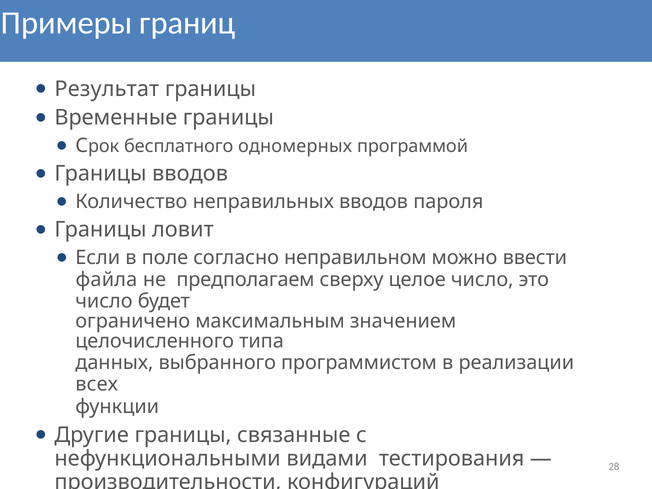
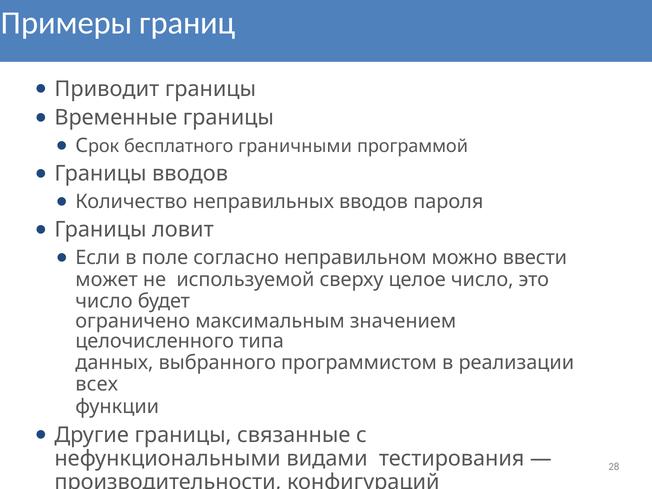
Результат: Результат -> Приводит (107, 89)
одномерных: одномерных -> граничными (295, 146)
файла: файла -> может (107, 279)
предполагаем: предполагаем -> используемой (245, 279)
